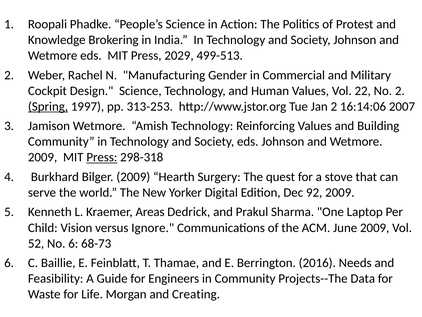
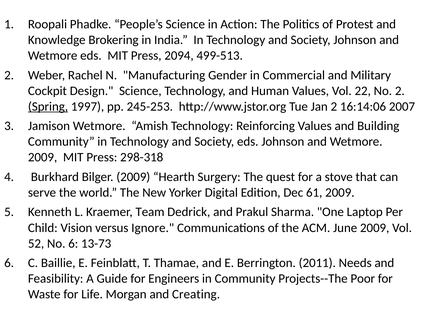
2029: 2029 -> 2094 (179, 56)
313-253: 313-253 -> 245-253 (150, 106)
Press underline: present -> none (102, 157)
92: 92 -> 61 (314, 192)
Areas: Areas -> Team (150, 212)
68-73: 68-73 -> 13-73 (96, 243)
2016: 2016 -> 2011 (317, 263)
Data: Data -> Poor (363, 278)
